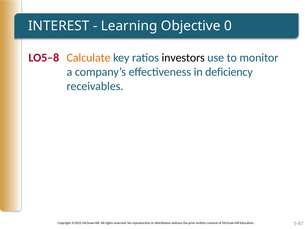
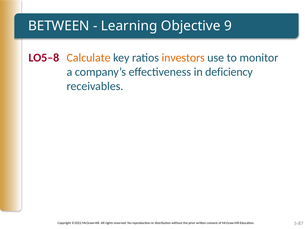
INTEREST: INTEREST -> BETWEEN (59, 26)
0: 0 -> 9 (228, 26)
investors colour: black -> orange (183, 58)
